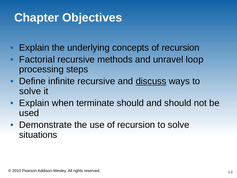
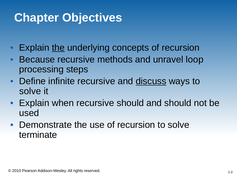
the underline: none -> present (58, 48)
Factorial: Factorial -> Because (37, 59)
when terminate: terminate -> recursive (95, 103)
situations: situations -> terminate (38, 135)
